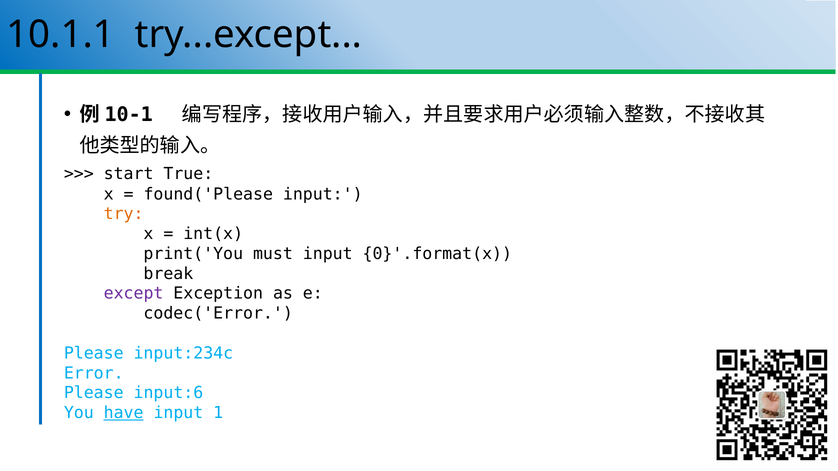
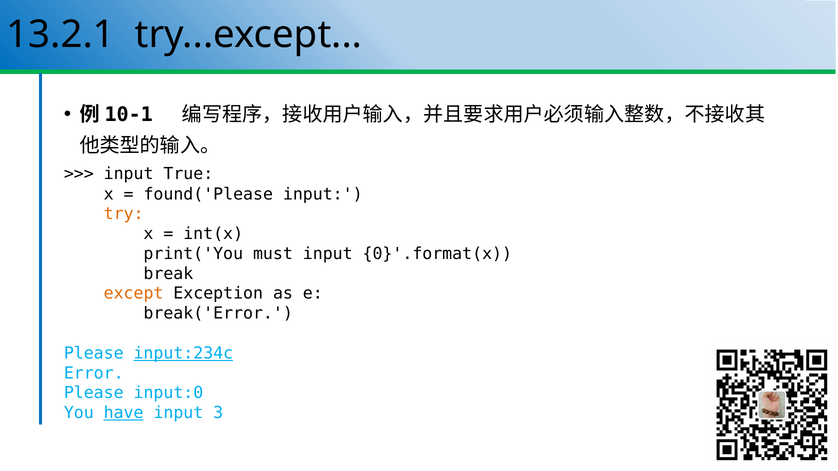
10.1.1: 10.1.1 -> 13.2.1 (61, 34)
start: start -> input (129, 174)
except colour: purple -> orange (134, 294)
codec('Error: codec('Error -> break('Error (218, 314)
input:234c underline: none -> present (183, 353)
input:6: input:6 -> input:0 (168, 393)
1: 1 -> 3 (218, 413)
